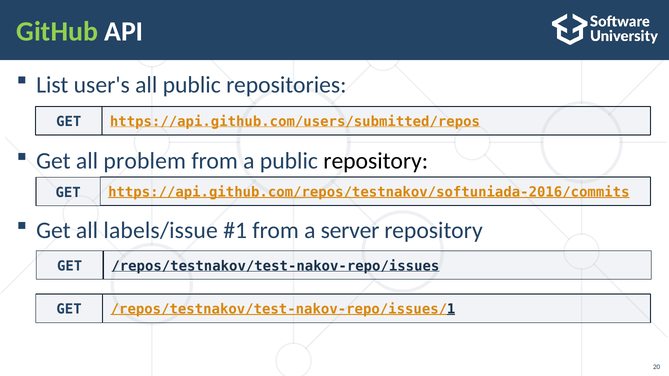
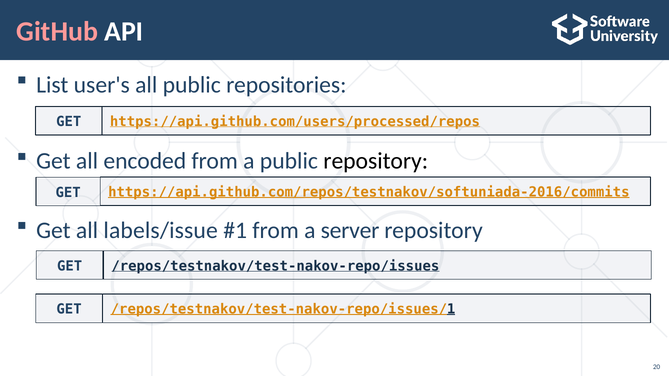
GitHub colour: light green -> pink (57, 32)
https://api.github.com/users/submitted/repos: https://api.github.com/users/submitted/repos -> https://api.github.com/users/processed/repos (295, 122)
problem: problem -> encoded (145, 161)
